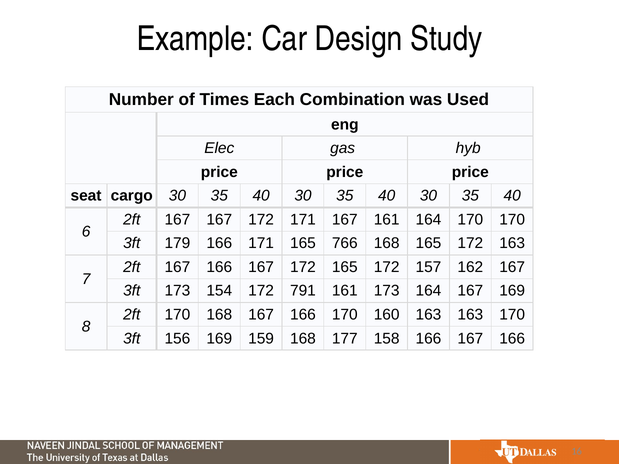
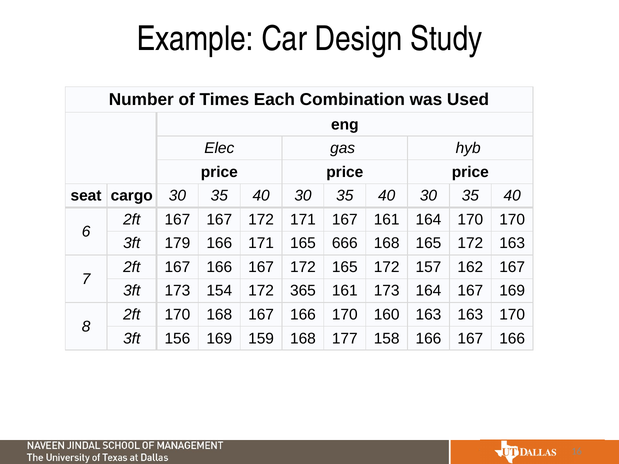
766: 766 -> 666 (345, 243)
791: 791 -> 365 (303, 291)
